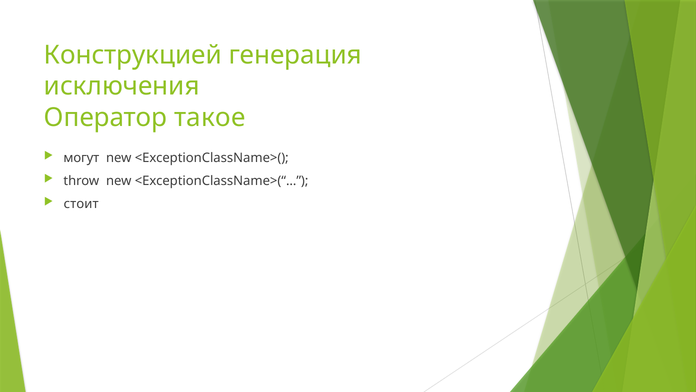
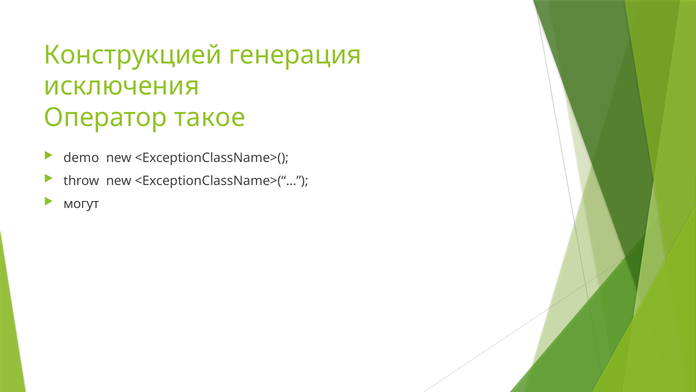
могут: могут -> demo (81, 158)
стоит: стоит -> могут (81, 203)
